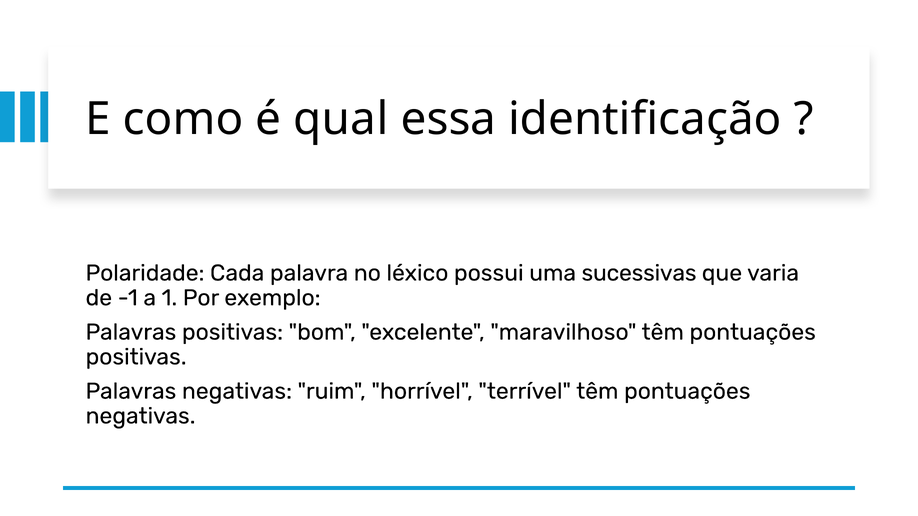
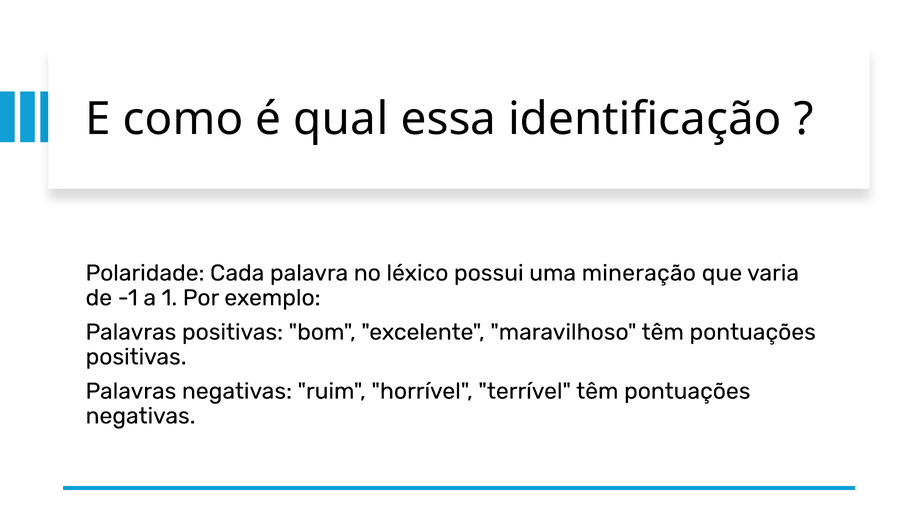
sucessivas: sucessivas -> mineração (639, 273)
